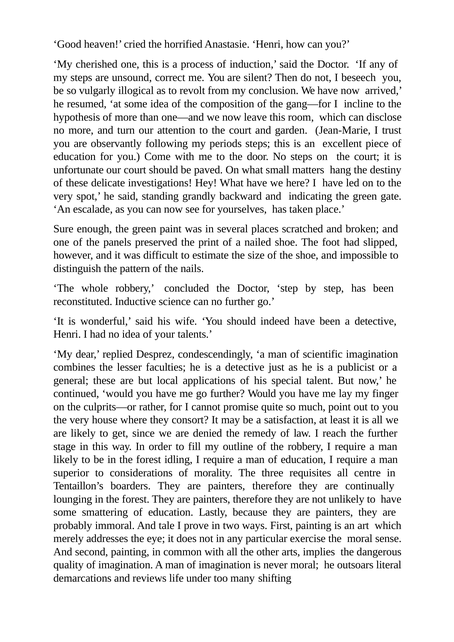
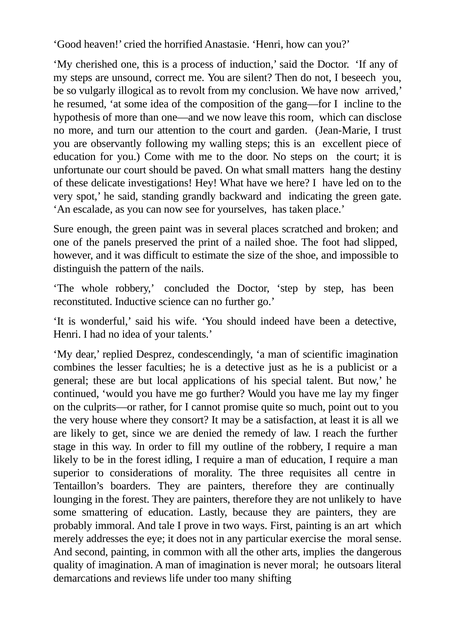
periods: periods -> walling (226, 144)
